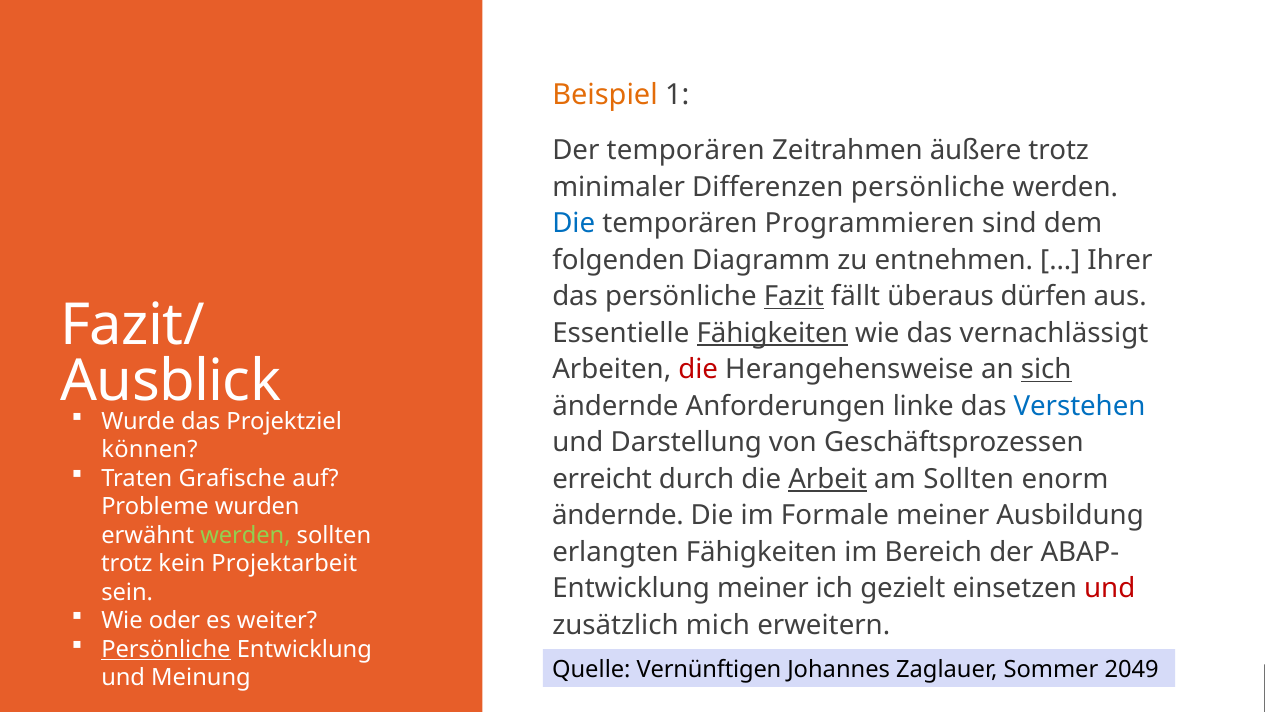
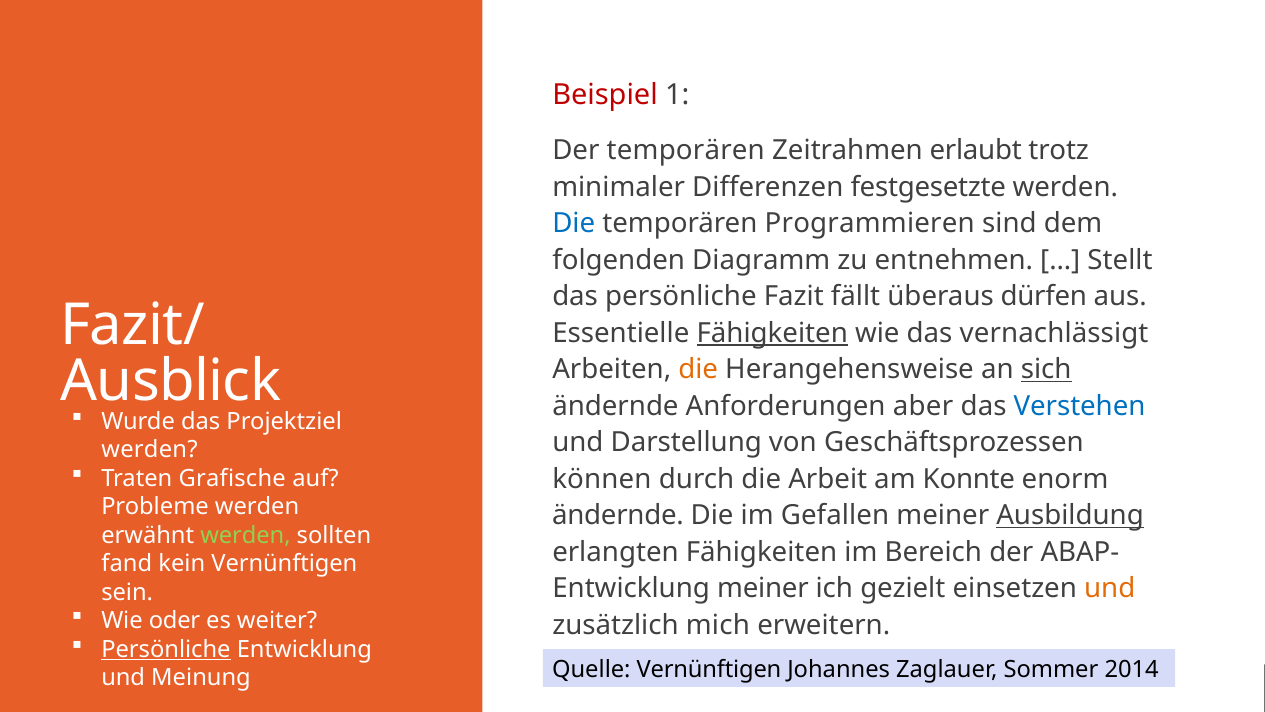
Beispiel colour: orange -> red (605, 95)
äußere: äußere -> erlaubt (976, 150)
Differenzen persönliche: persönliche -> festgesetzte (928, 187)
Ihrer: Ihrer -> Stellt (1120, 260)
Fazit underline: present -> none (794, 296)
die colour: red -> orange (698, 369)
linke: linke -> aber (923, 406)
können: können -> werden (150, 450)
erreicht: erreicht -> können (602, 479)
Arbeit underline: present -> none (828, 479)
am Sollten: Sollten -> Konnte (969, 479)
Probleme wurden: wurden -> werden (257, 507)
Formale: Formale -> Gefallen (835, 515)
Ausbildung underline: none -> present (1070, 515)
trotz: trotz -> fand (127, 564)
kein Projektarbeit: Projektarbeit -> Vernünftigen (284, 564)
und colour: red -> orange (1110, 588)
2049: 2049 -> 2014 (1132, 669)
